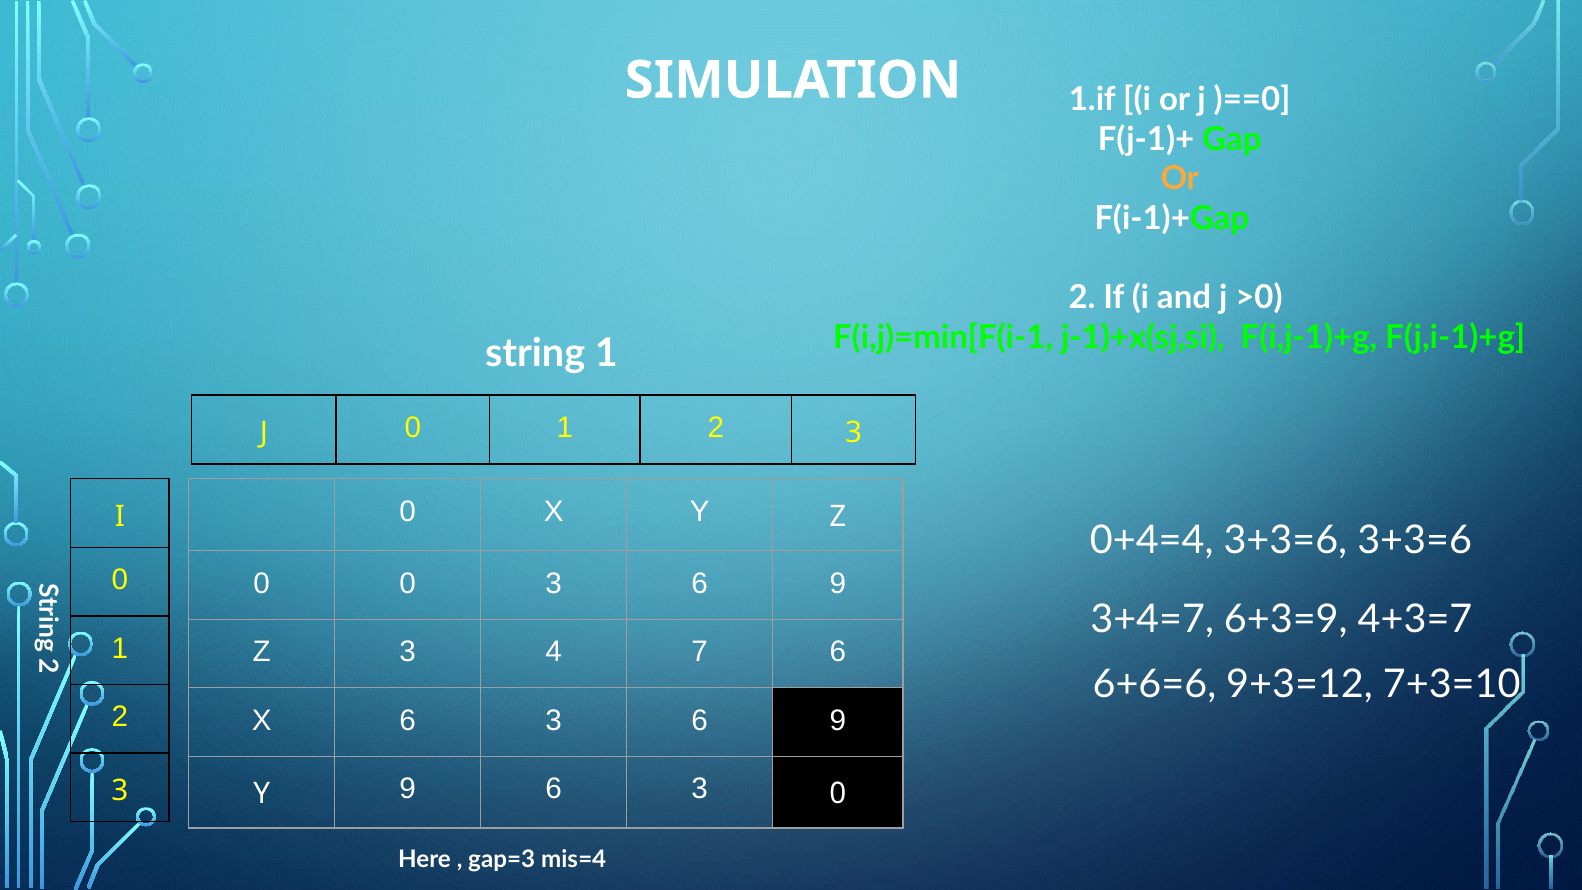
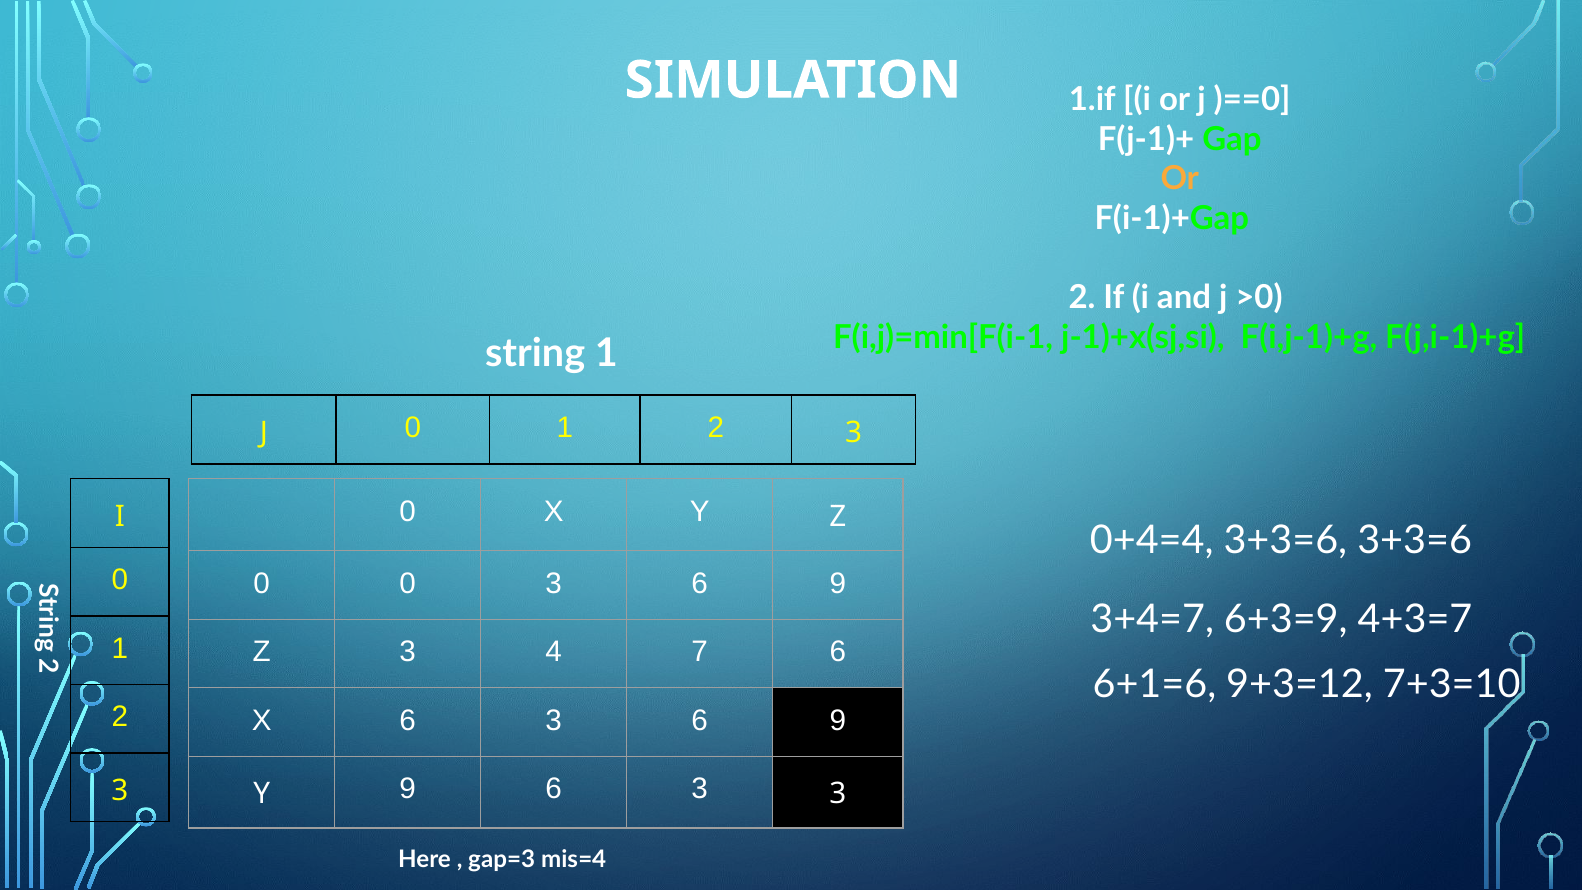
6+6=6: 6+6=6 -> 6+1=6 (1154, 685)
3 0: 0 -> 3 (838, 794)
